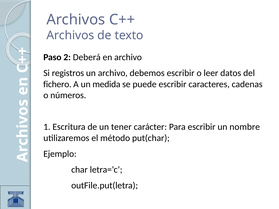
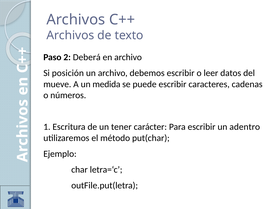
registros: registros -> posición (68, 73)
fichero: fichero -> mueve (57, 84)
nombre: nombre -> adentro (245, 127)
